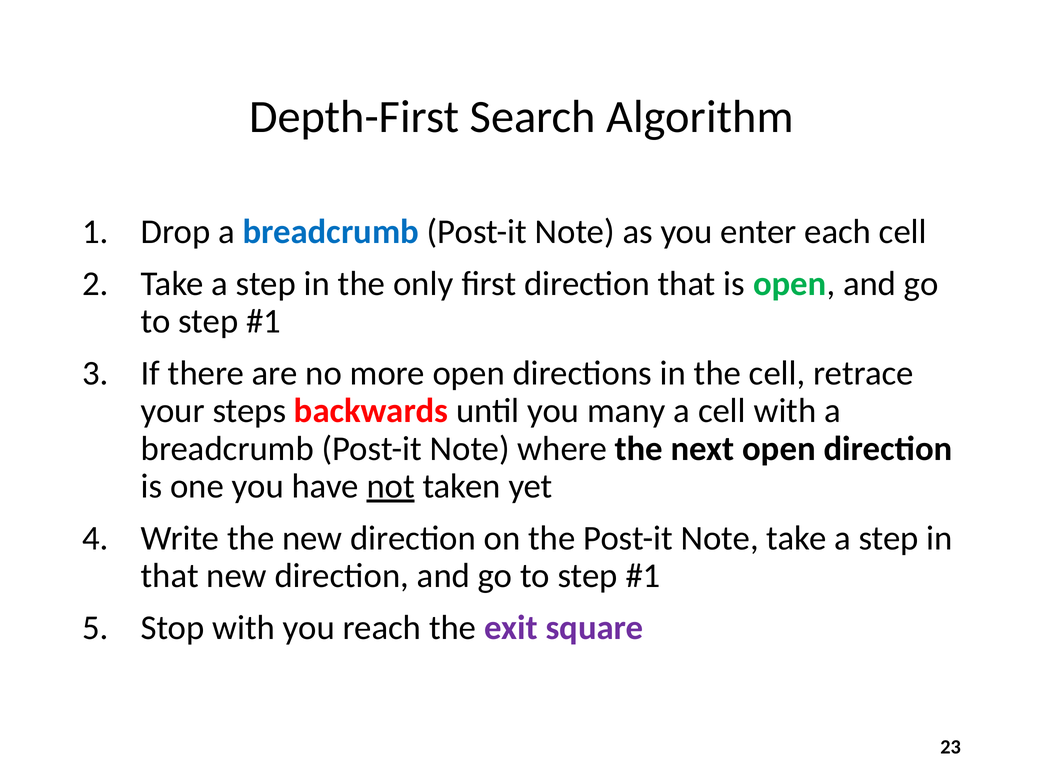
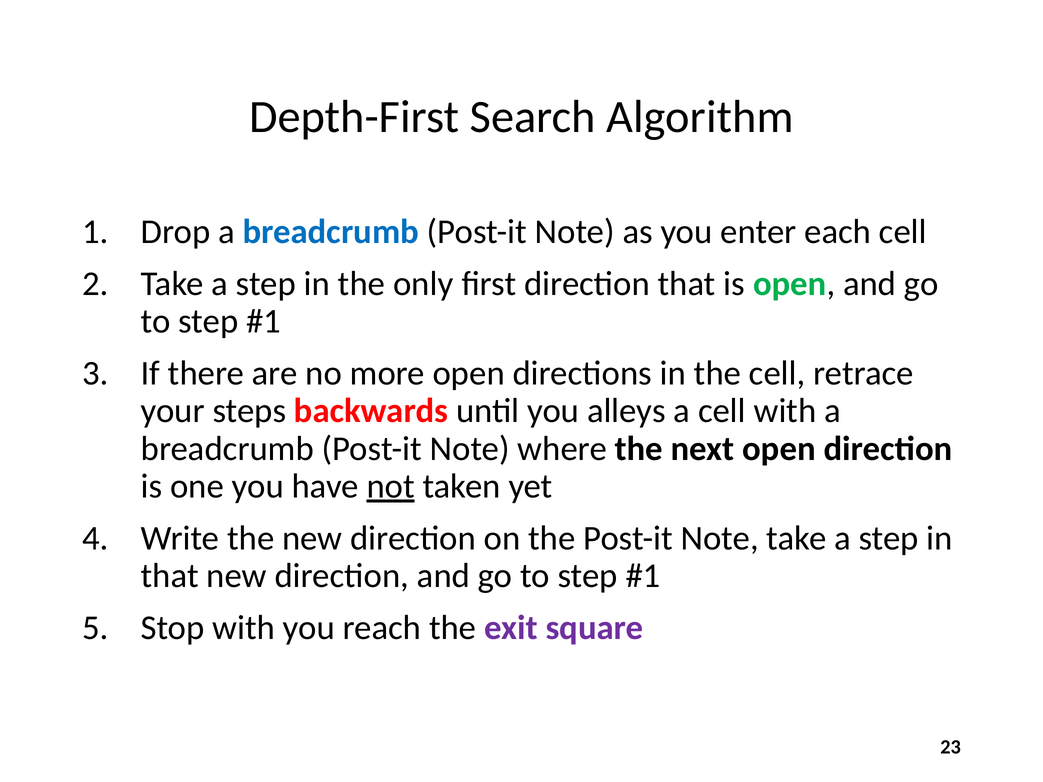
many: many -> alleys (626, 411)
